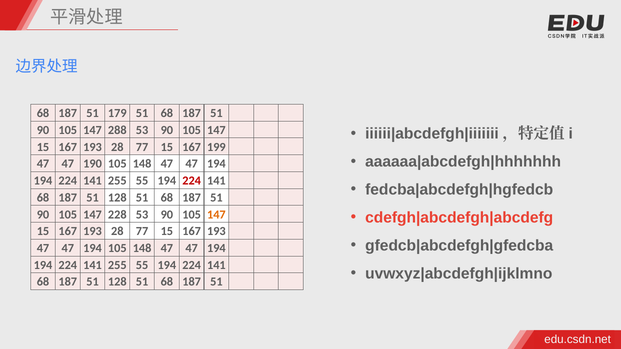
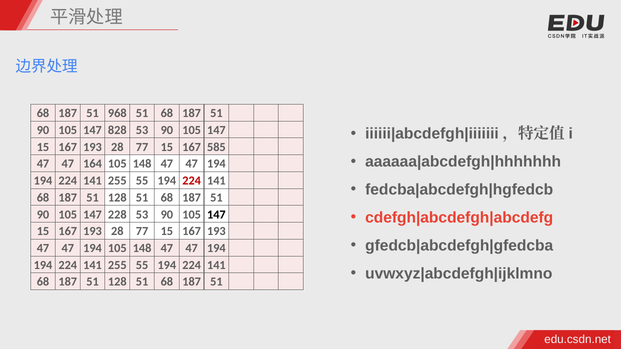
179: 179 -> 968 (117, 113)
288: 288 -> 828 (117, 130)
199: 199 -> 585 (216, 147)
190: 190 -> 164 (93, 164)
147 colour: orange -> black (216, 215)
